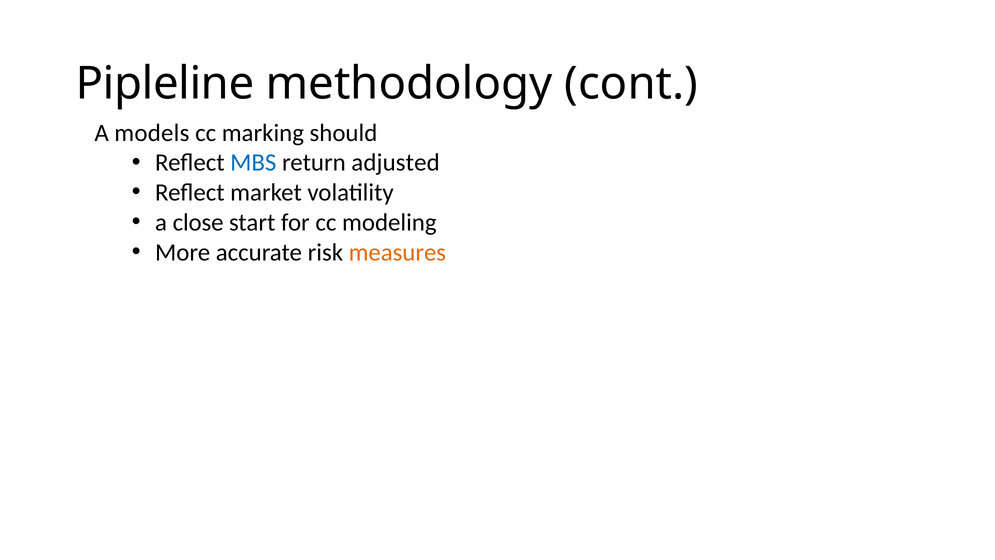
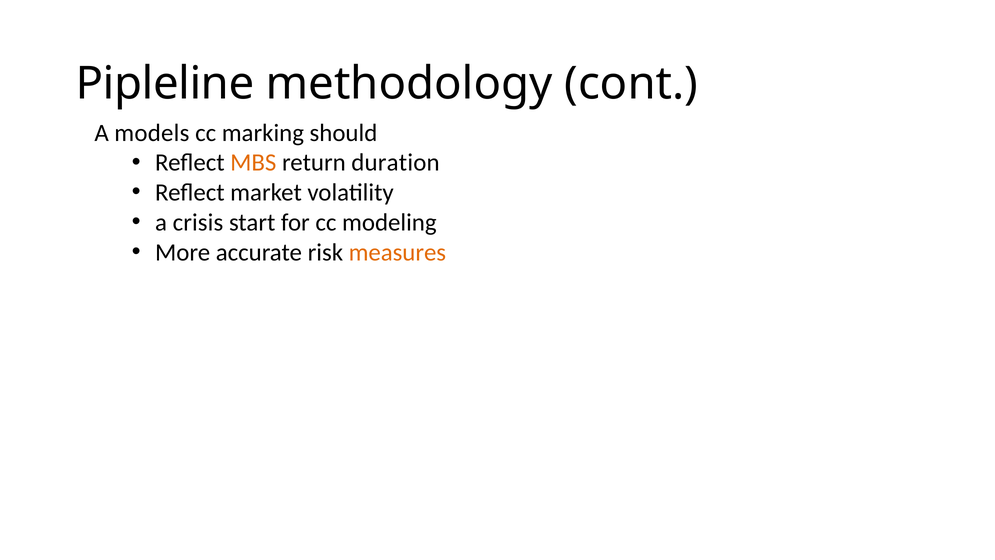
MBS colour: blue -> orange (253, 163)
adjusted: adjusted -> duration (396, 163)
close: close -> crisis (198, 222)
